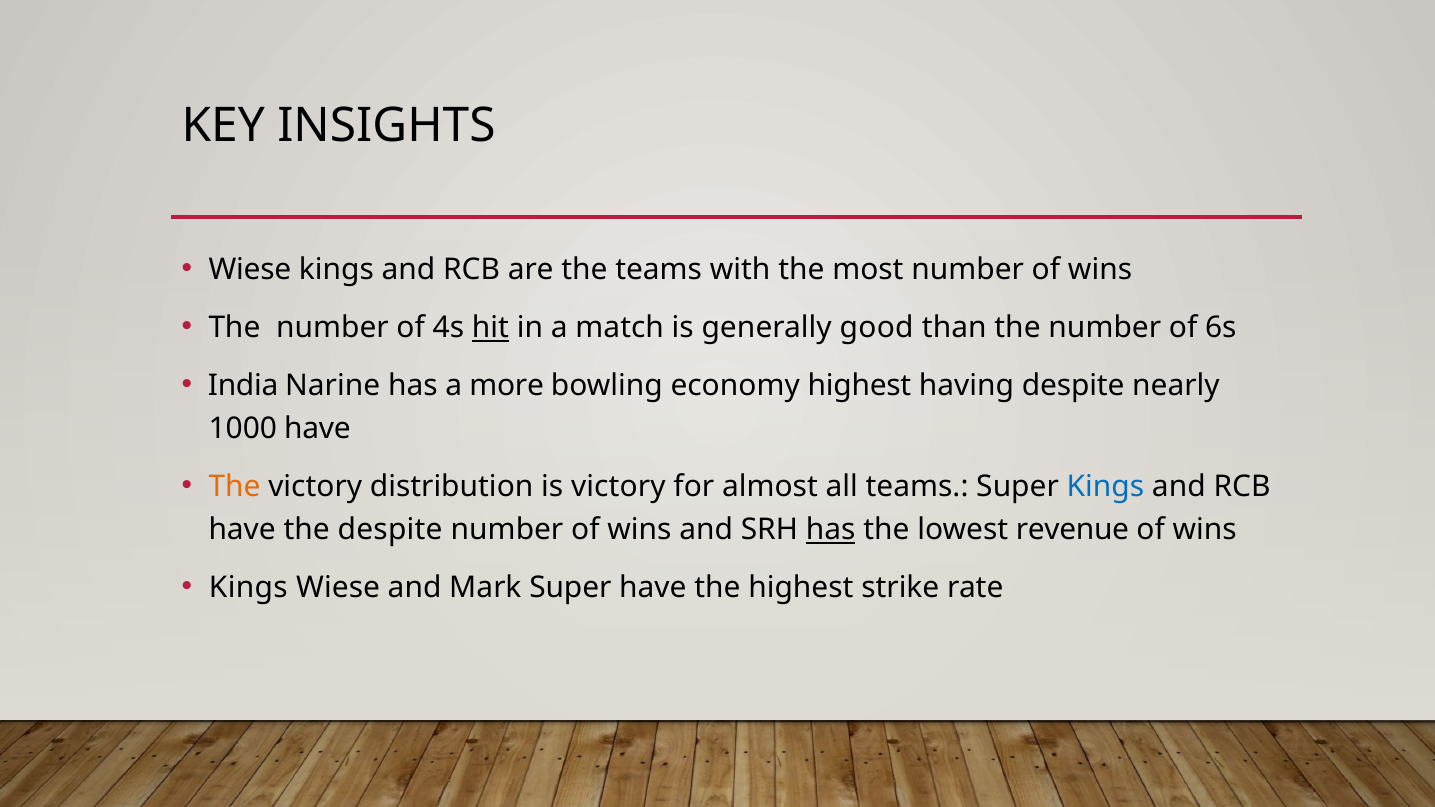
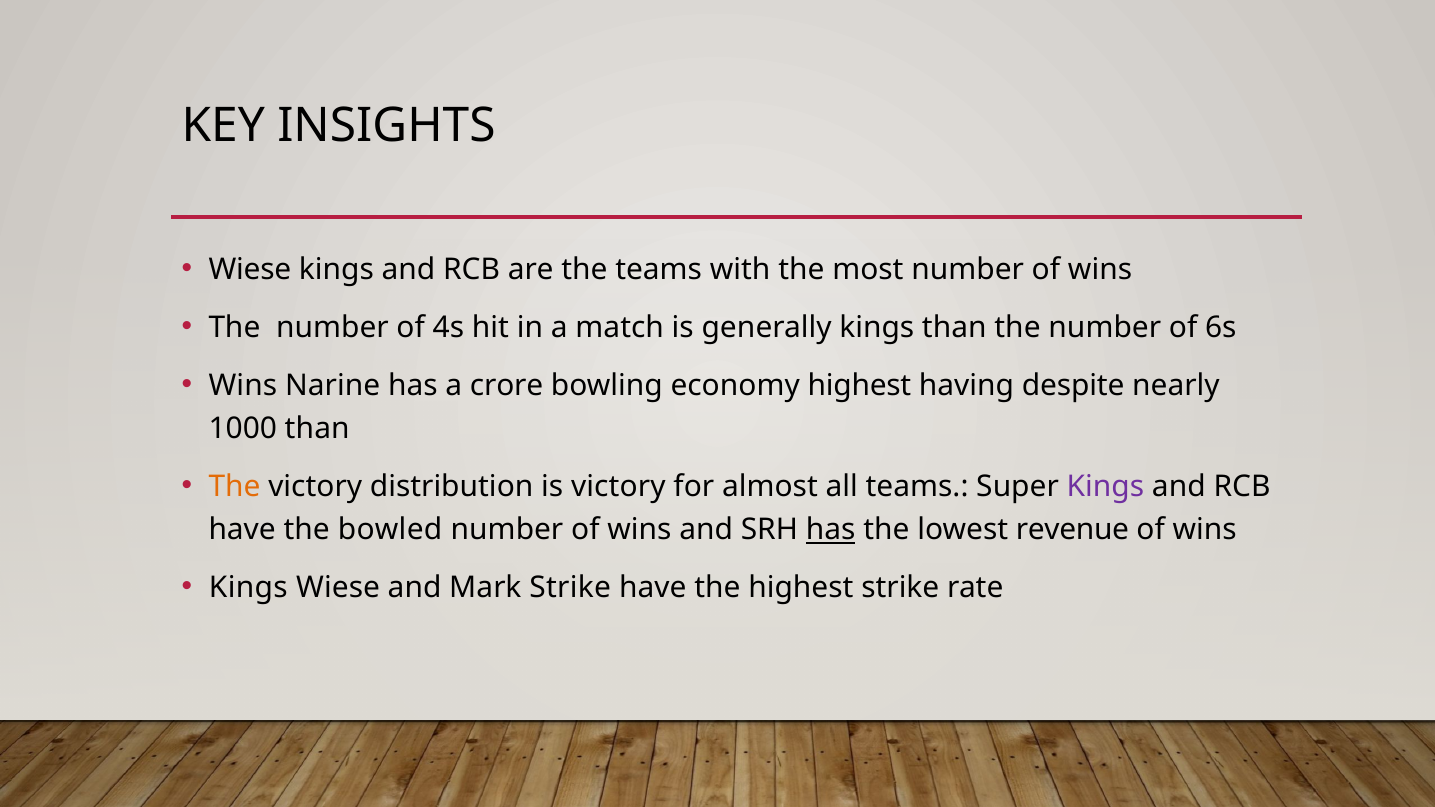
hit underline: present -> none (490, 328)
generally good: good -> kings (877, 328)
India: India -> Wins (243, 386)
more: more -> crore (507, 386)
1000 have: have -> than (317, 429)
Kings colour: blue -> purple (1105, 487)
the despite: despite -> bowled (390, 530)
Mark Super: Super -> Strike (570, 588)
